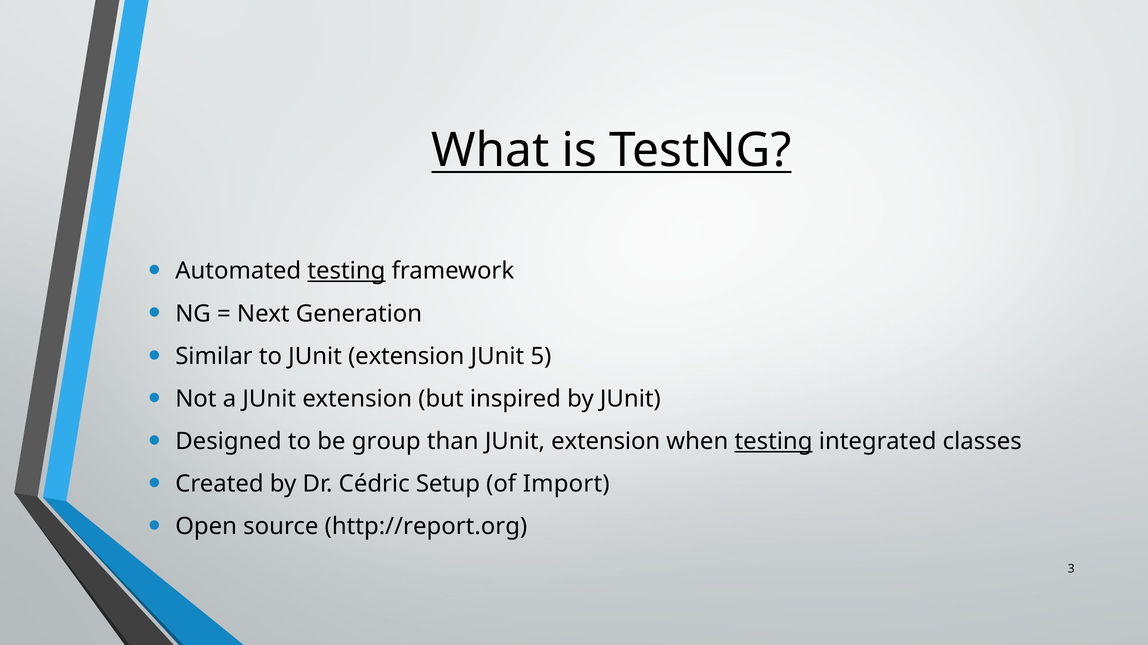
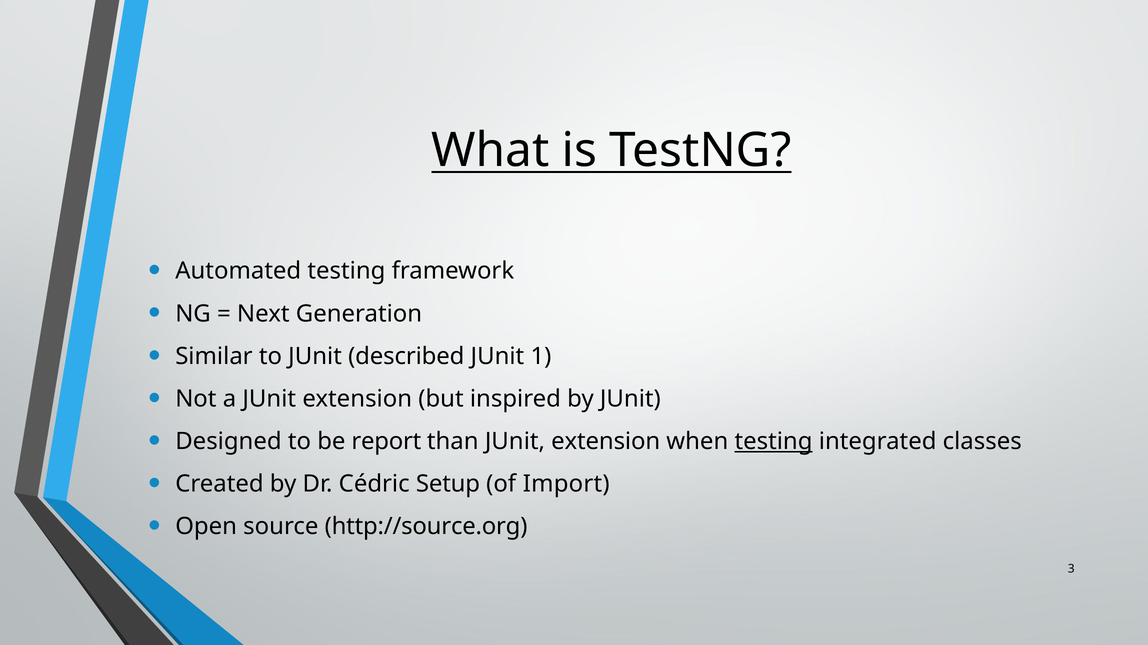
testing underline: present -> none (346, 271)
to JUnit extension: extension -> described (406, 357)
5: 5 -> 1 (541, 357)
group: group -> report (386, 442)
http://report.org: http://report.org -> http://source.org (426, 527)
